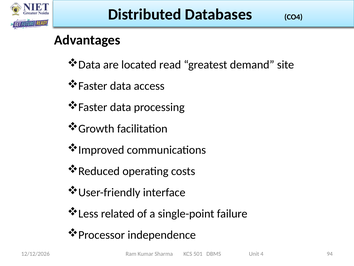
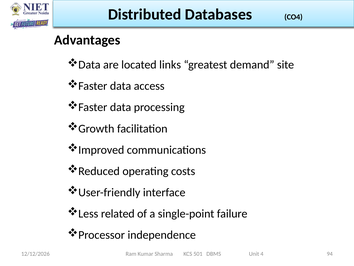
read: read -> links (170, 65)
